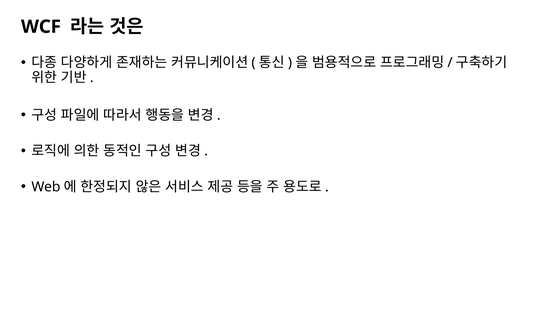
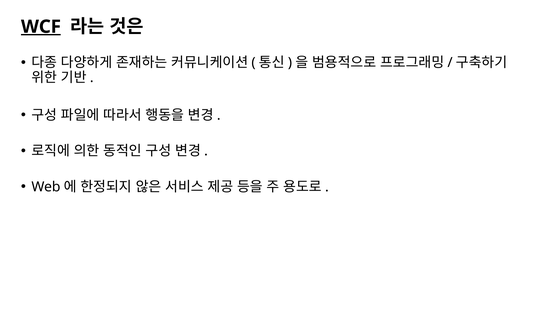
WCF underline: none -> present (41, 27)
